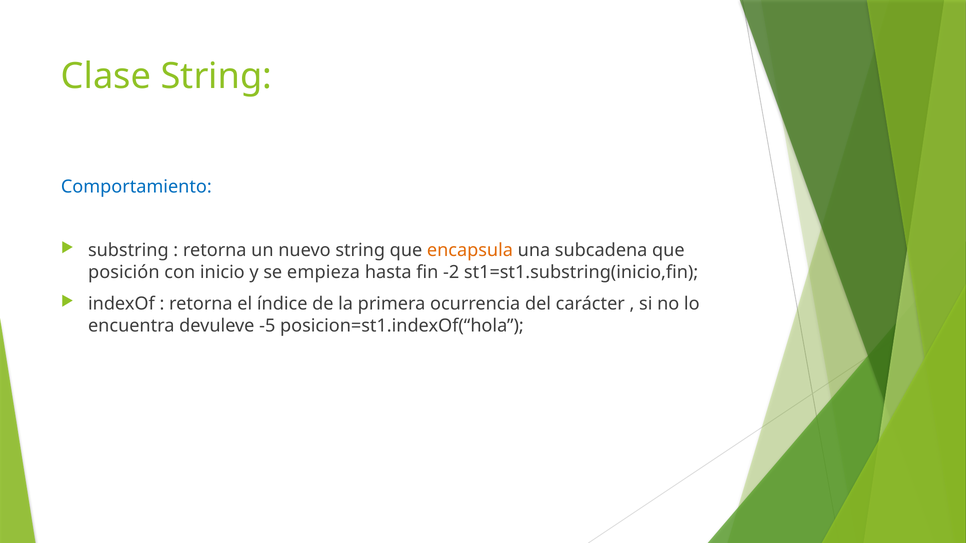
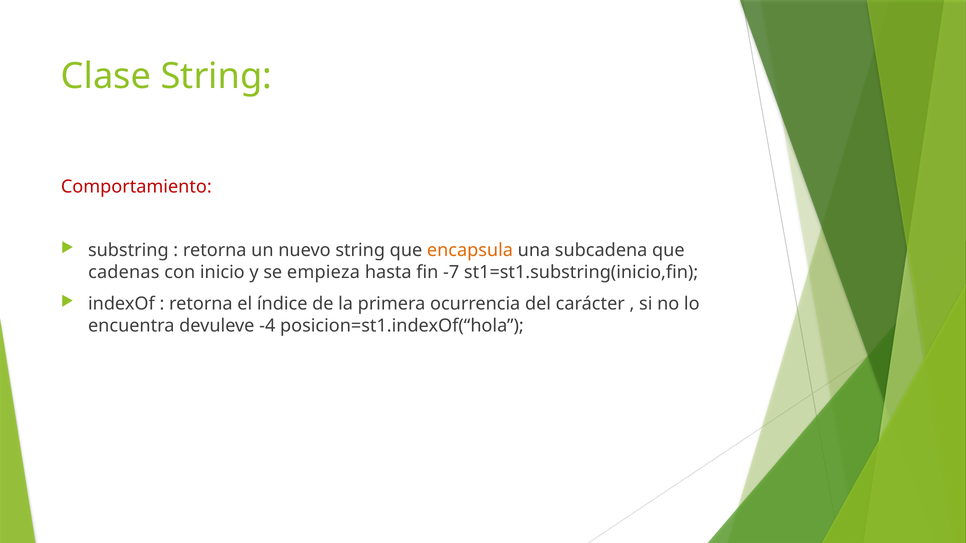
Comportamiento colour: blue -> red (136, 187)
posición: posición -> cadenas (124, 272)
-2: -2 -> -7 (451, 272)
-5: -5 -> -4 (267, 326)
